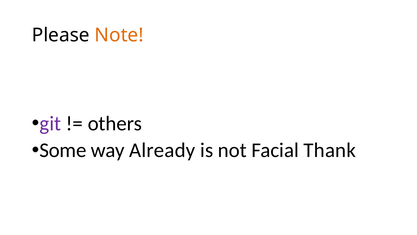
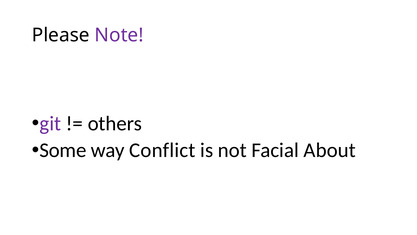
Note colour: orange -> purple (119, 35)
Already: Already -> Conflict (162, 150)
Thank: Thank -> About (330, 150)
